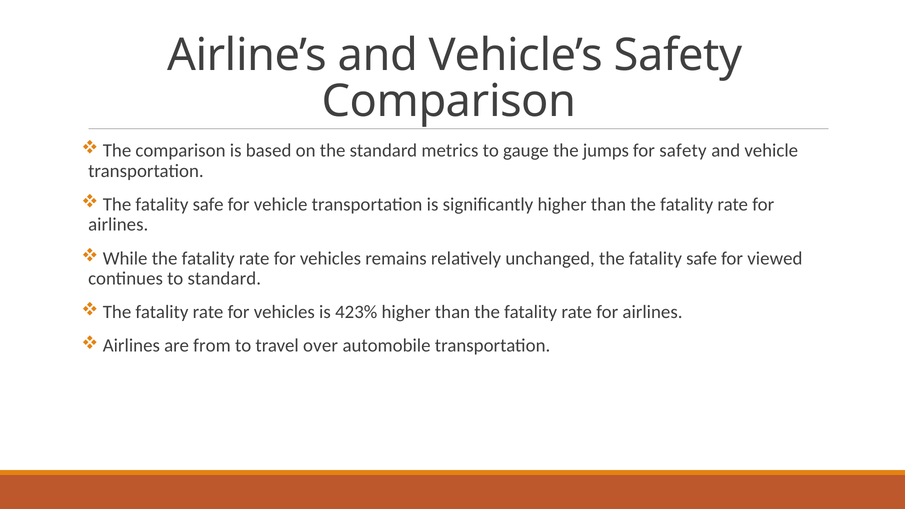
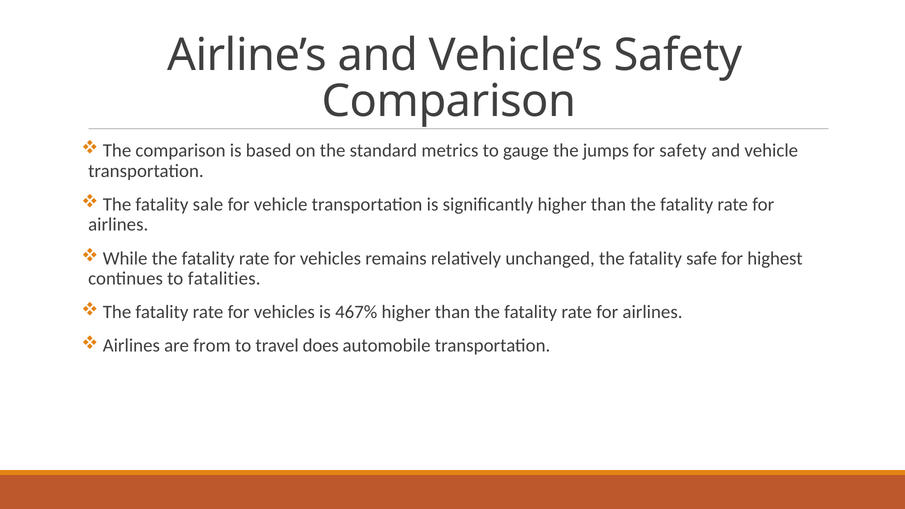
safe: safe -> sale (208, 204)
viewed: viewed -> highest (775, 258)
to standard: standard -> fatalities (224, 279)
423%: 423% -> 467% (356, 312)
over: over -> does (321, 346)
